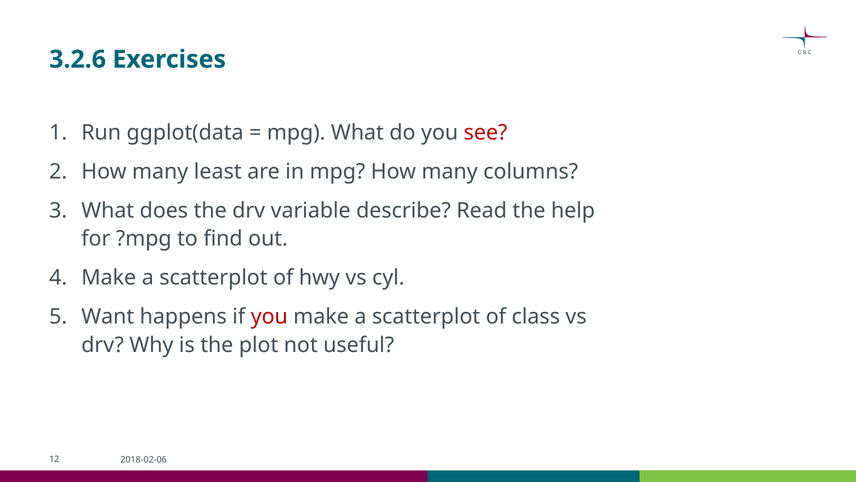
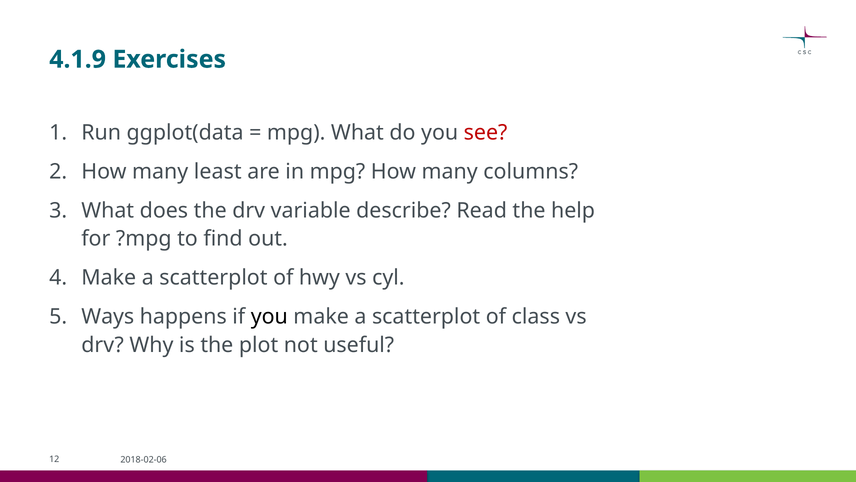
3.2.6: 3.2.6 -> 4.1.9 (78, 59)
Want: Want -> Ways (108, 316)
you colour: red -> black (269, 316)
